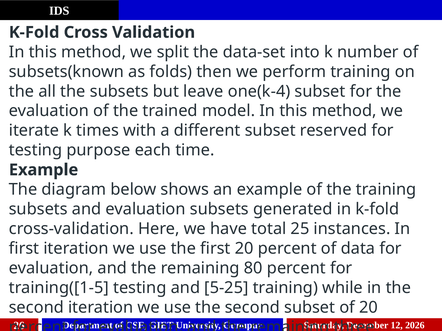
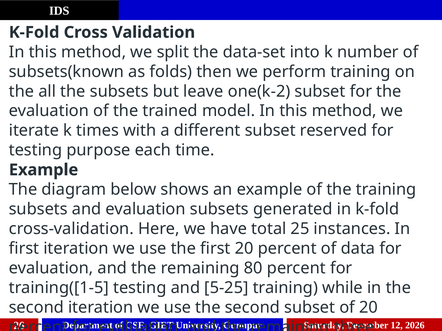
one(k-4: one(k-4 -> one(k-2 (259, 91)
